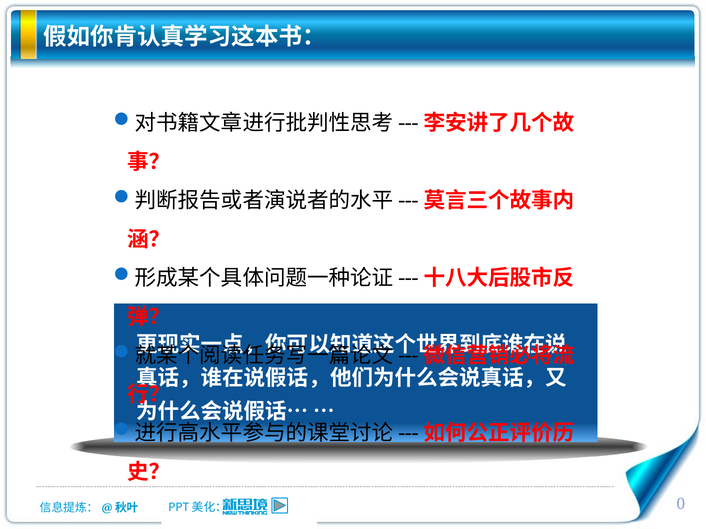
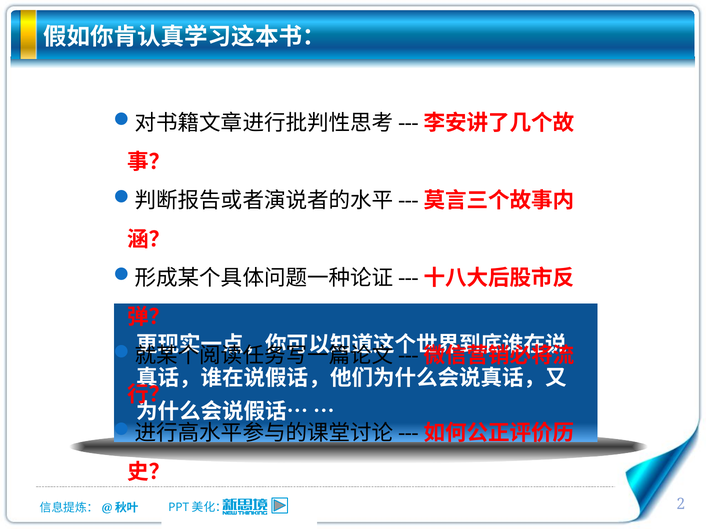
0: 0 -> 2 (681, 505)
